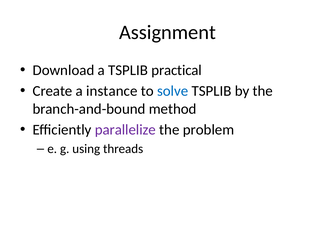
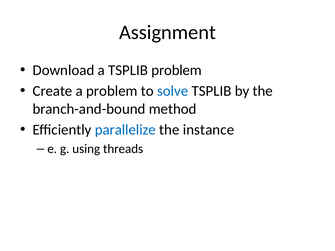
TSPLIB practical: practical -> problem (177, 70)
a instance: instance -> problem (112, 91)
parallelize colour: purple -> blue (125, 130)
problem: problem -> instance (209, 130)
